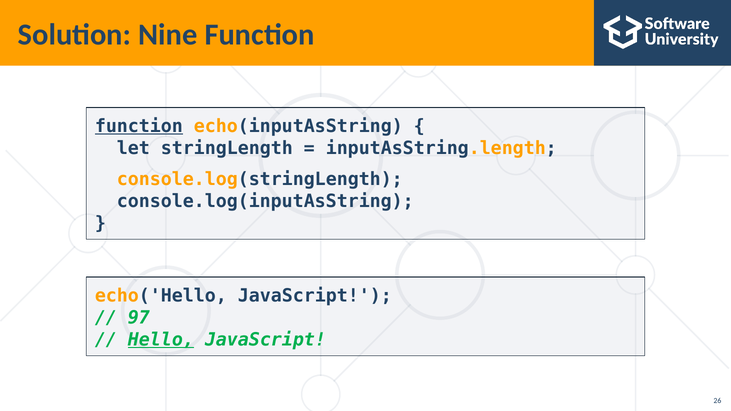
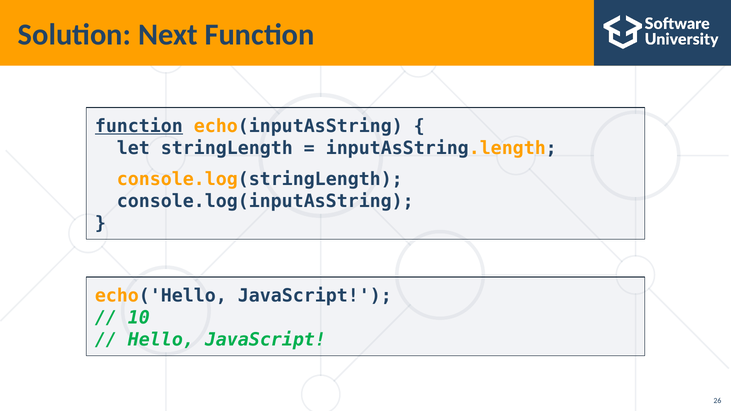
Nine: Nine -> Next (168, 35)
97: 97 -> 10 (139, 318)
Hello underline: present -> none (161, 340)
